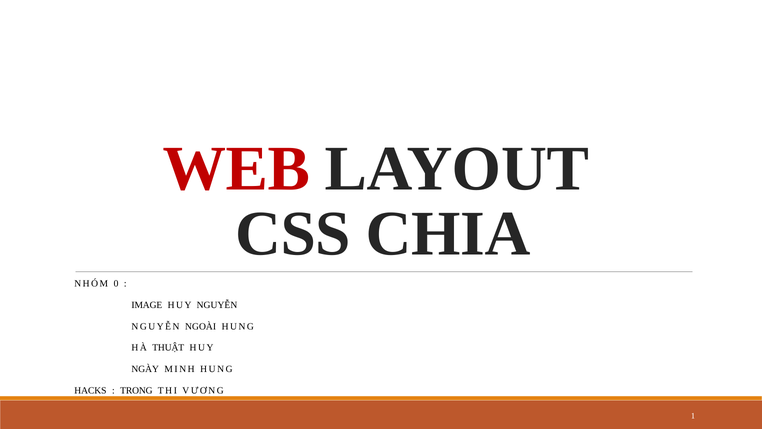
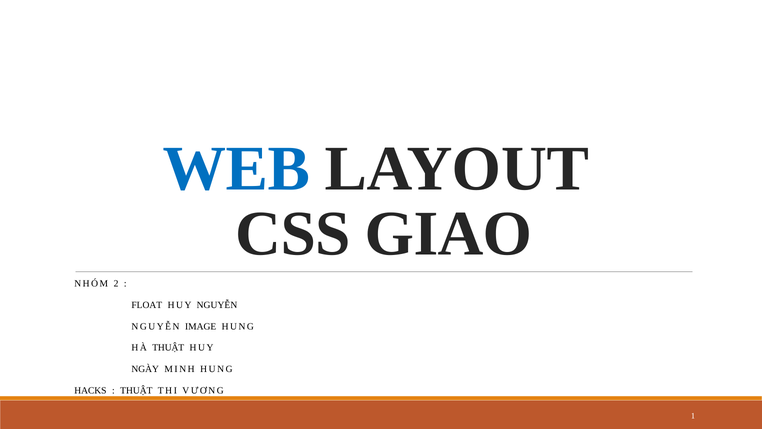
WEB colour: red -> blue (236, 169)
CHIA: CHIA -> GIAO (448, 234)
0: 0 -> 2 (116, 283)
IMAGE: IMAGE -> FLOAT (147, 305)
NGOÀI: NGOÀI -> IMAGE (201, 326)
TRONG: TRONG -> THUẬT (136, 390)
